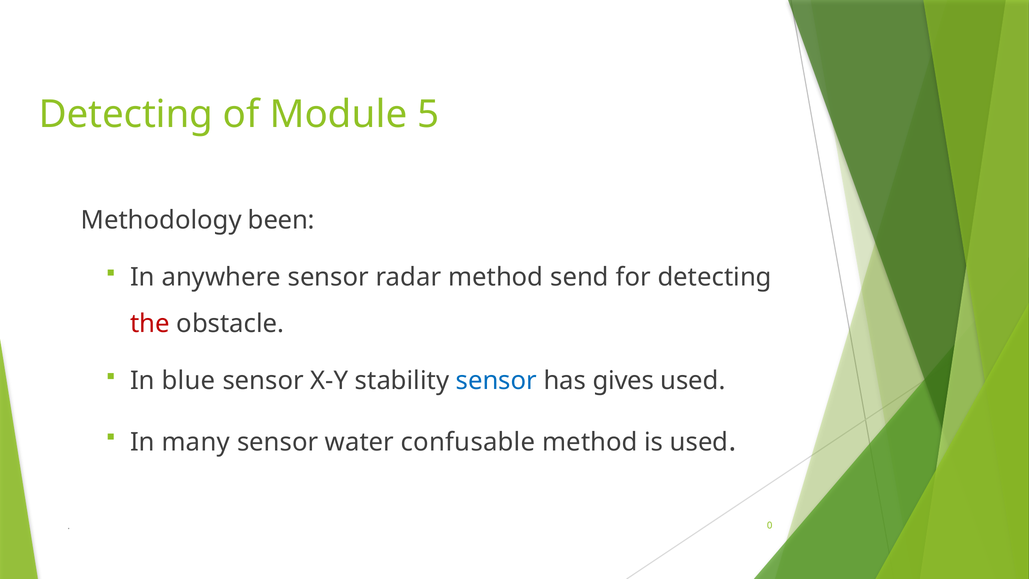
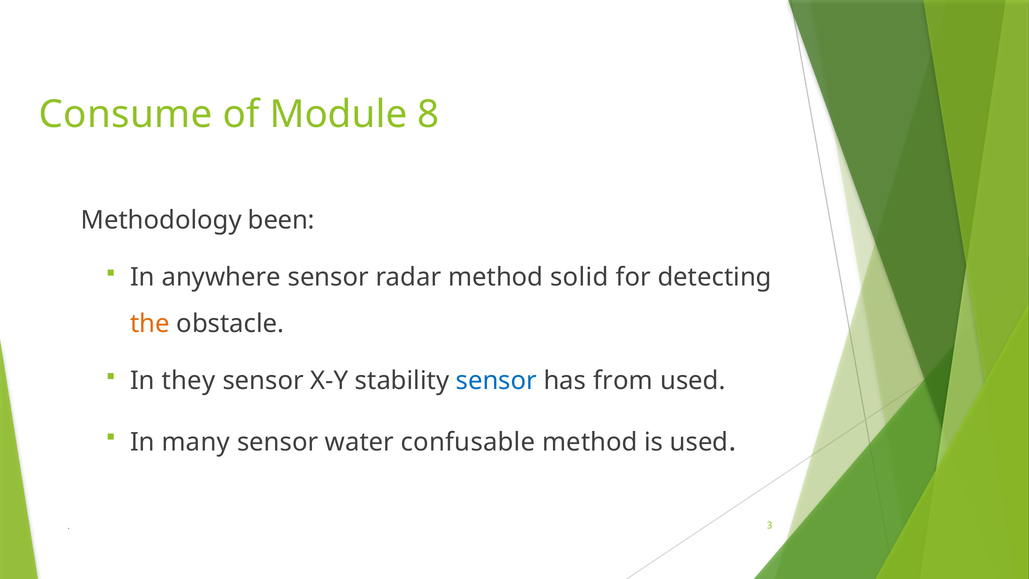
Detecting: Detecting -> Consume (126, 115)
5: 5 -> 8 (428, 115)
send: send -> solid (579, 277)
the colour: red -> orange (150, 324)
blue: blue -> they (189, 381)
gives: gives -> from (623, 381)
0: 0 -> 3 (770, 525)
